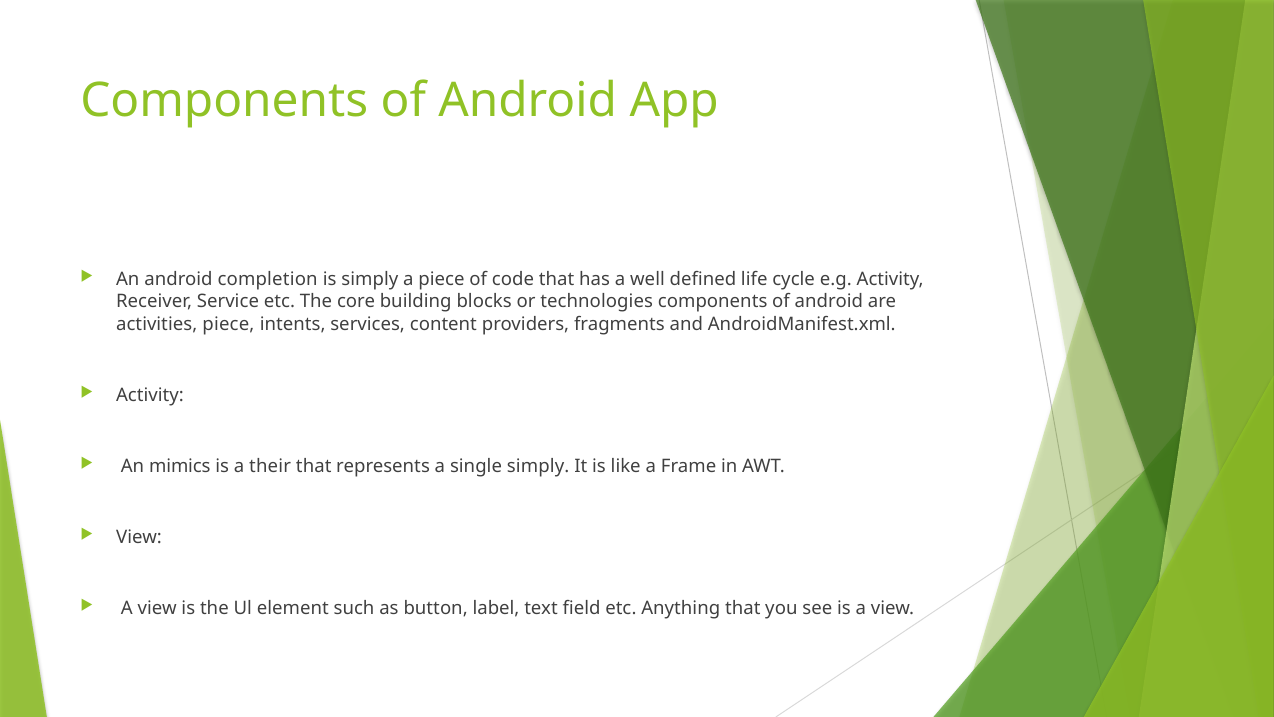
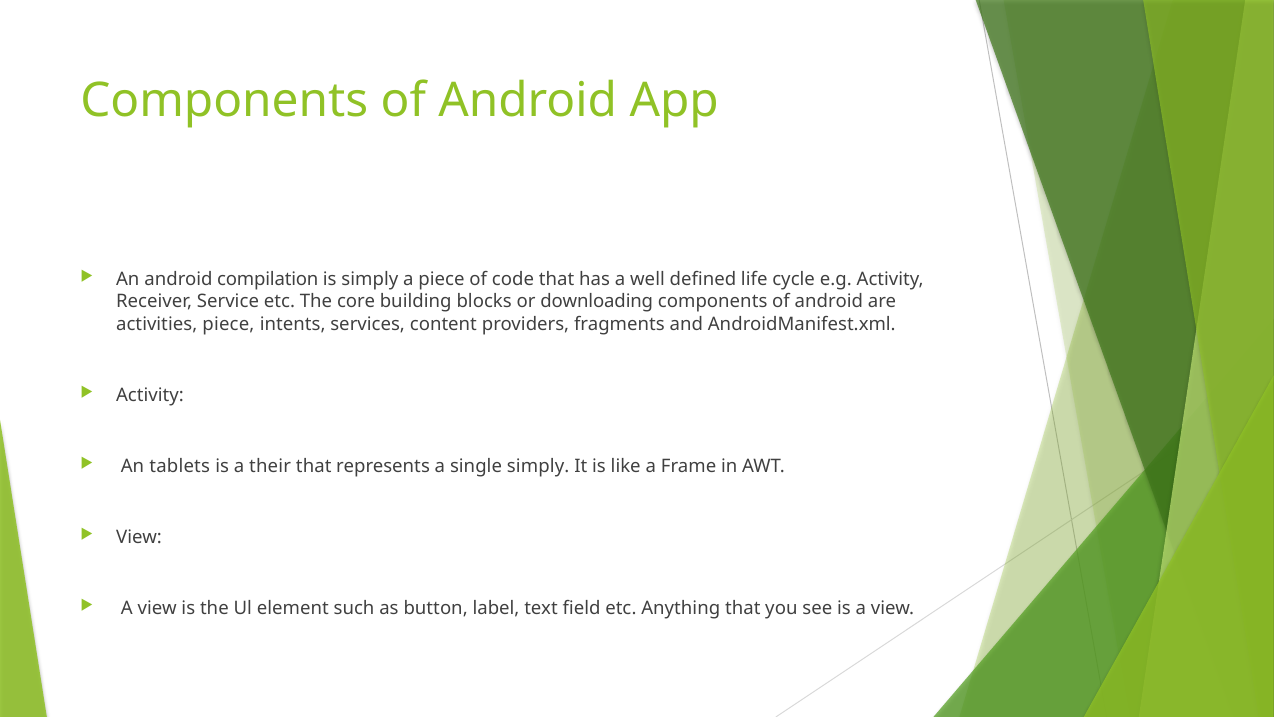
completion: completion -> compilation (268, 279)
technologies: technologies -> downloading (597, 301)
mimics: mimics -> tablets (180, 466)
